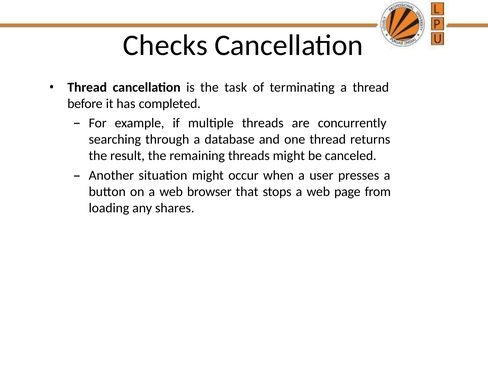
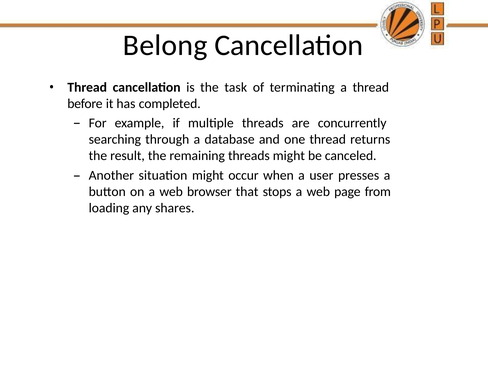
Checks: Checks -> Belong (165, 45)
